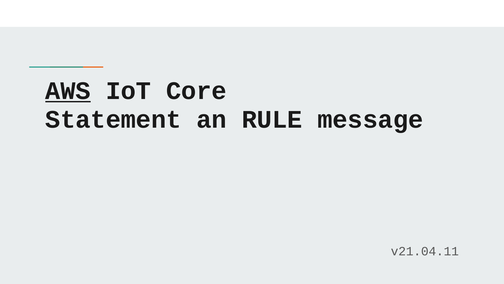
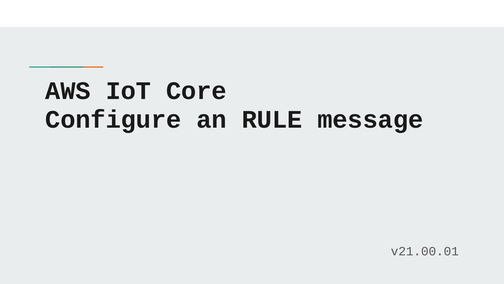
AWS underline: present -> none (68, 91)
Statement: Statement -> Configure (113, 119)
v21.04.11: v21.04.11 -> v21.00.01 (425, 251)
